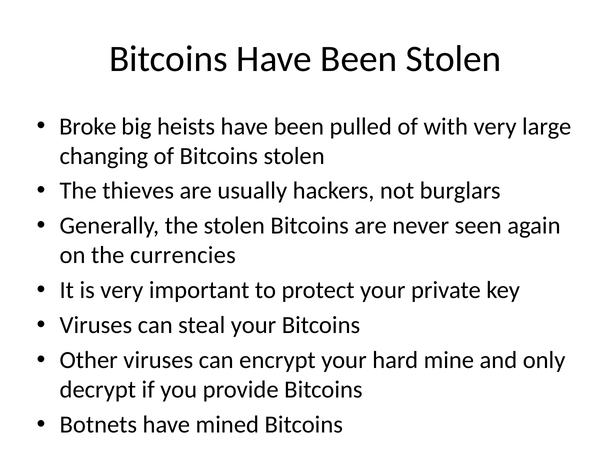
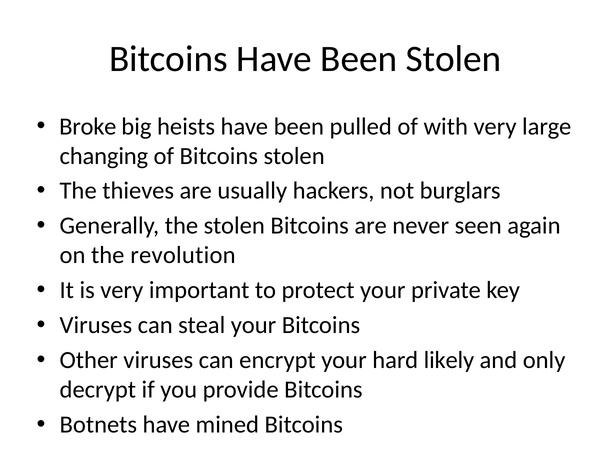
currencies: currencies -> revolution (183, 255)
mine: mine -> likely (449, 360)
